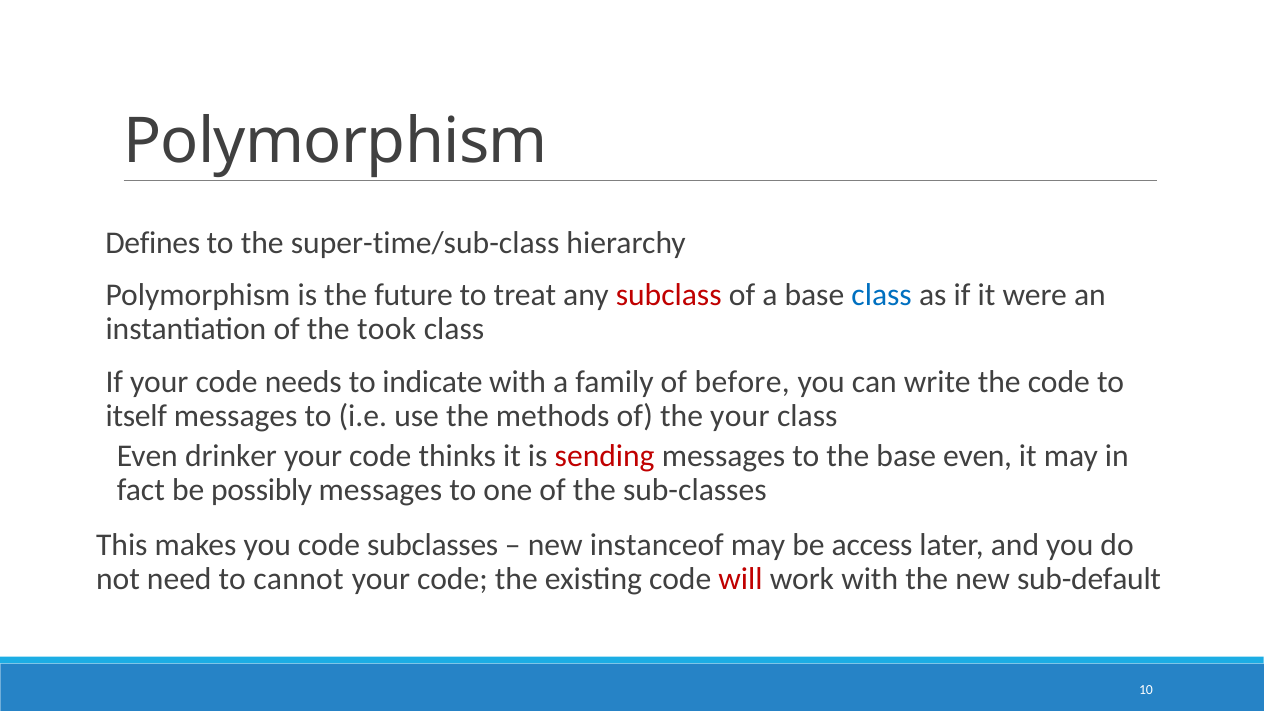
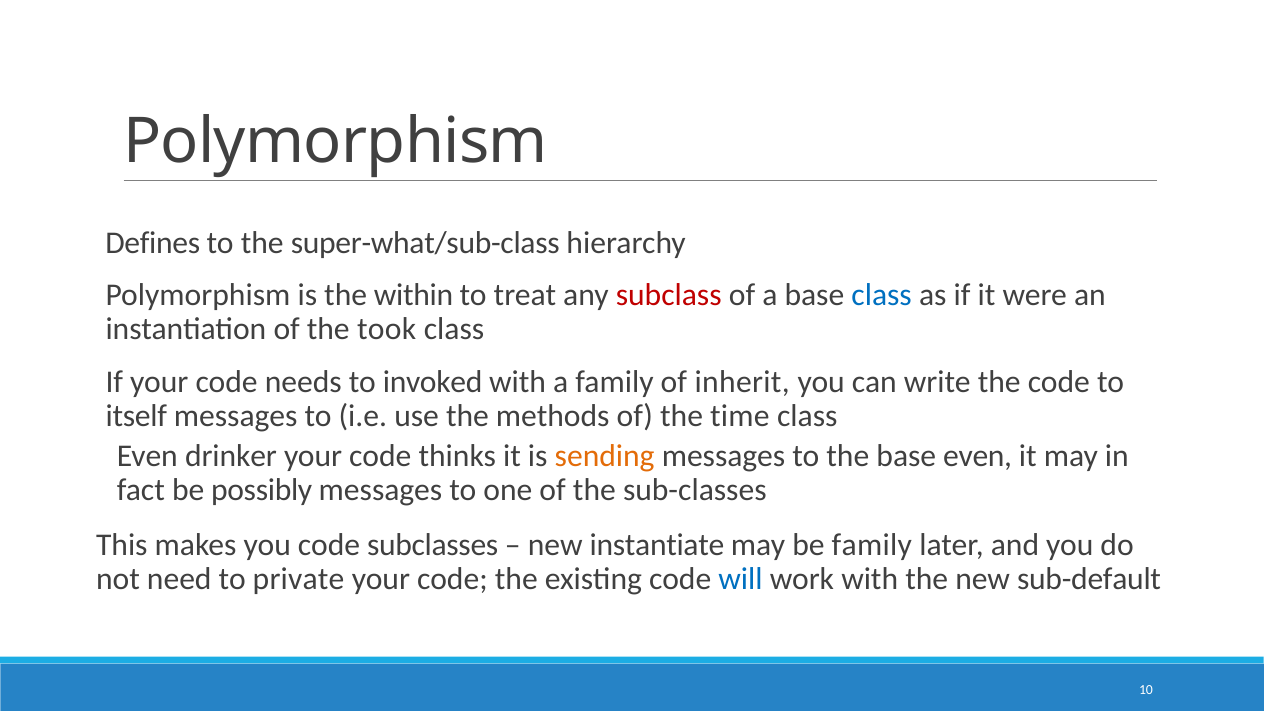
super-time/sub-class: super-time/sub-class -> super-what/sub-class (425, 243)
future: future -> within (414, 295)
indicate: indicate -> invoked (433, 382)
before: before -> inherit (742, 382)
the your: your -> time (740, 416)
sending colour: red -> orange (605, 456)
instanceof: instanceof -> instantiate (657, 545)
be access: access -> family (872, 545)
cannot: cannot -> private (299, 579)
will colour: red -> blue (741, 579)
